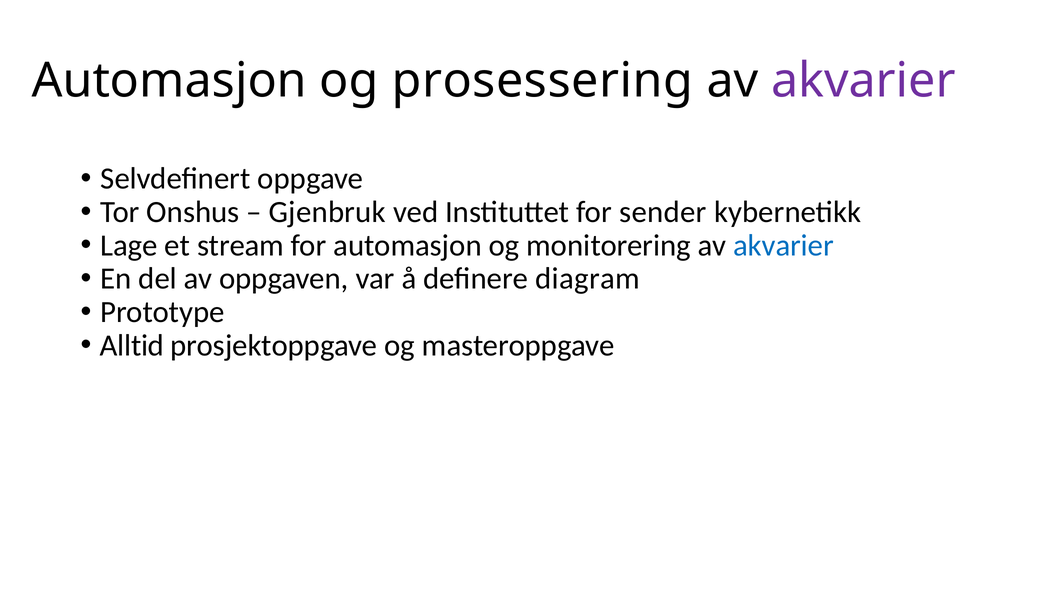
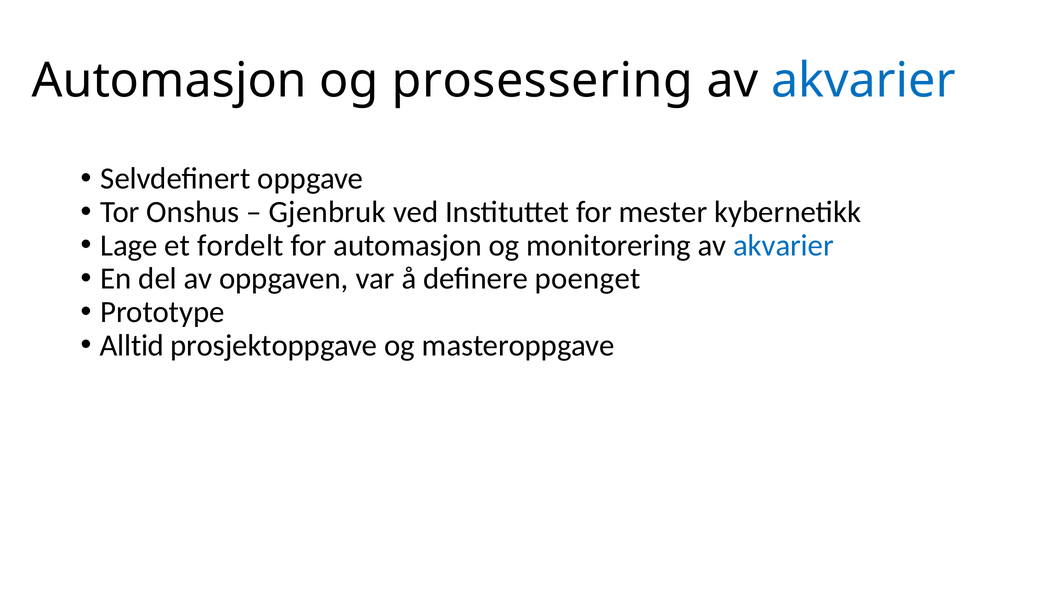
akvarier colour: purple -> blue (863, 81)
sender: sender -> mester (663, 212)
stream: stream -> fordelt (240, 245)
diagram: diagram -> poenget (588, 279)
